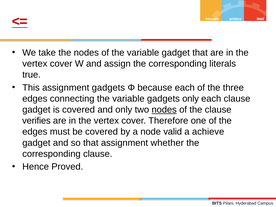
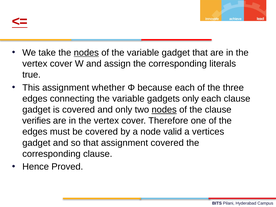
nodes underline: none -> present (86, 53)
assignment gadgets: gadgets -> whether (108, 88)
achieve: achieve -> vertices (208, 132)
assignment whether: whether -> covered (167, 143)
